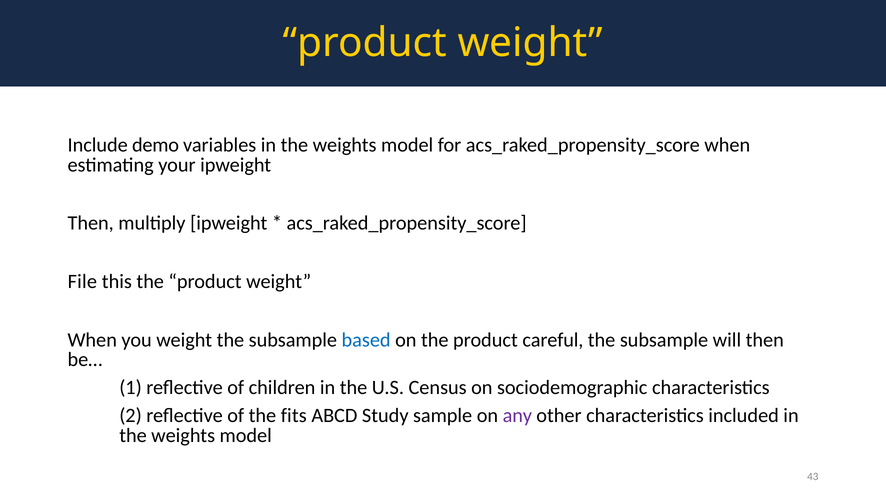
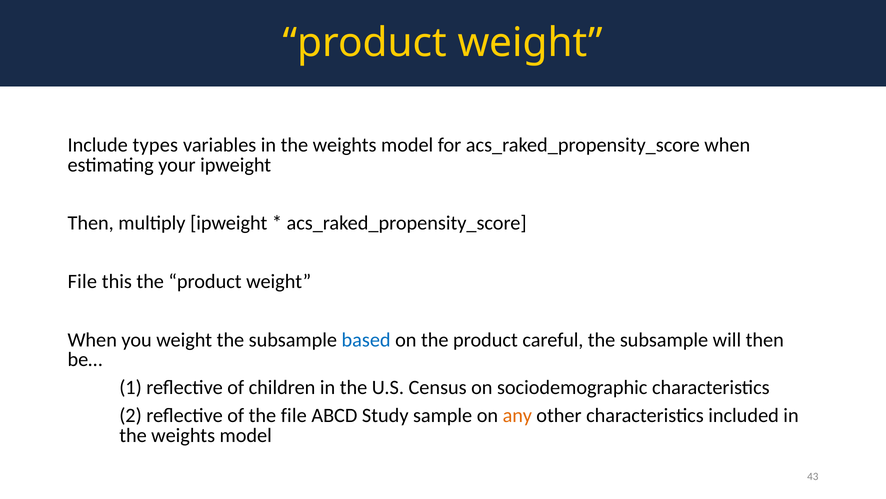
demo: demo -> types (155, 145)
the fits: fits -> file (294, 415)
any colour: purple -> orange (517, 415)
